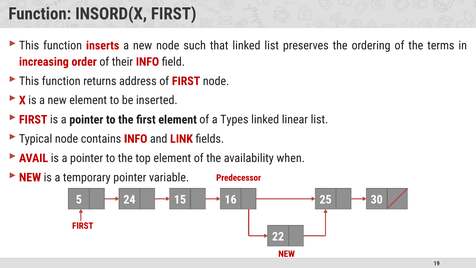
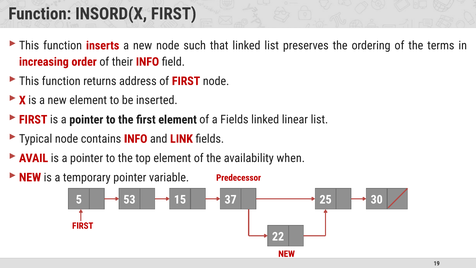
a Types: Types -> Fields (234, 120)
24: 24 -> 53 (129, 199)
16: 16 -> 37 (231, 199)
